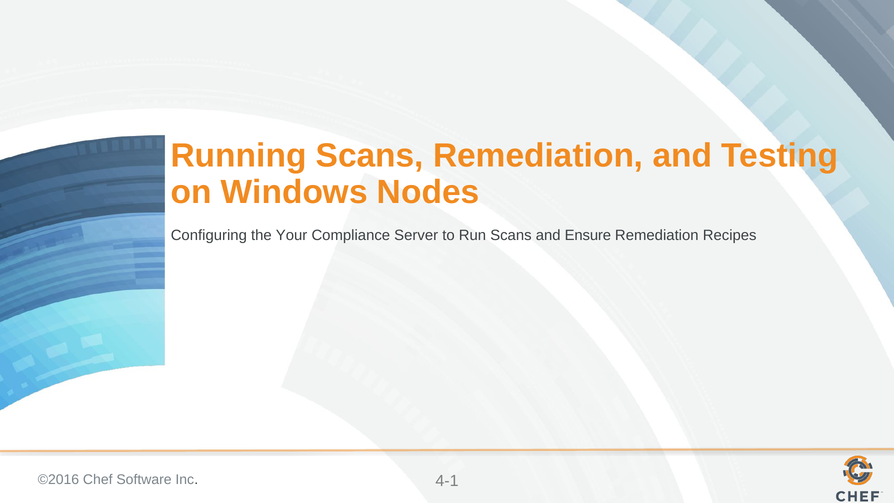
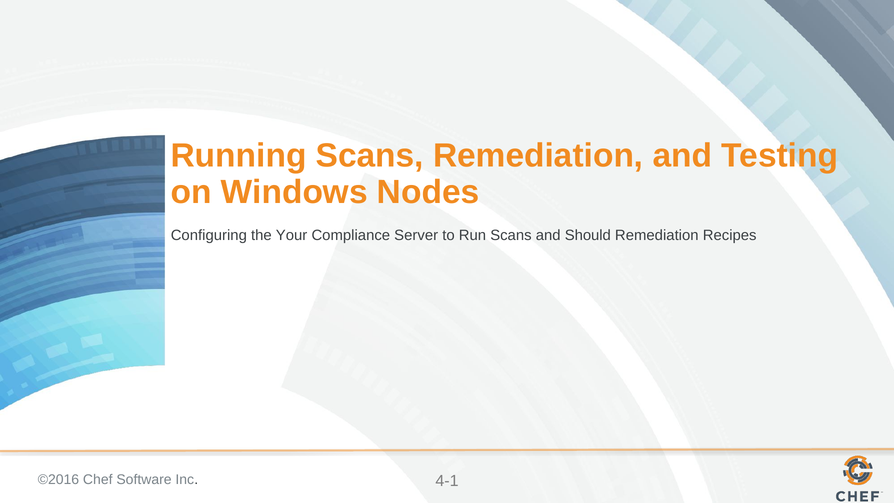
Ensure: Ensure -> Should (588, 235)
